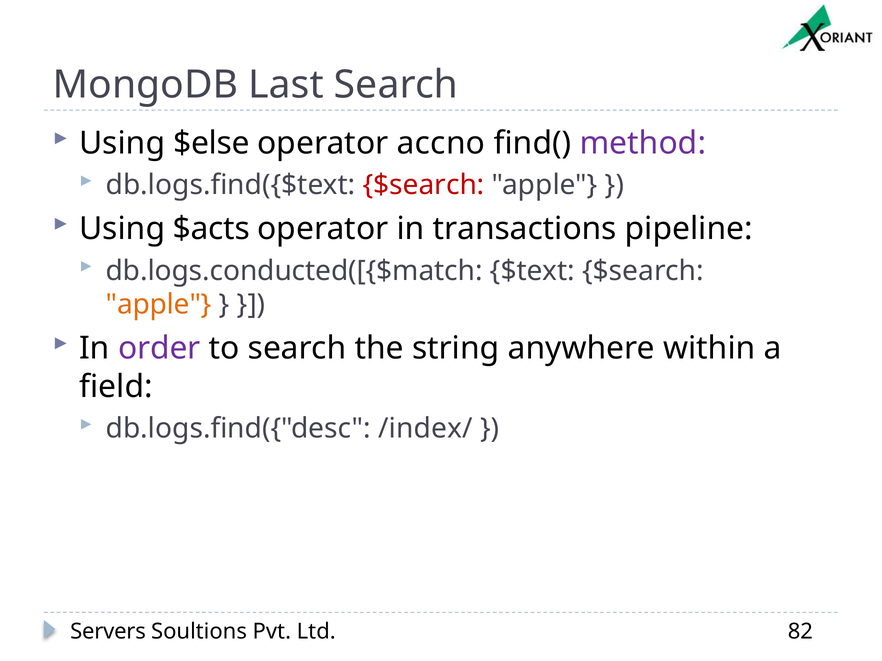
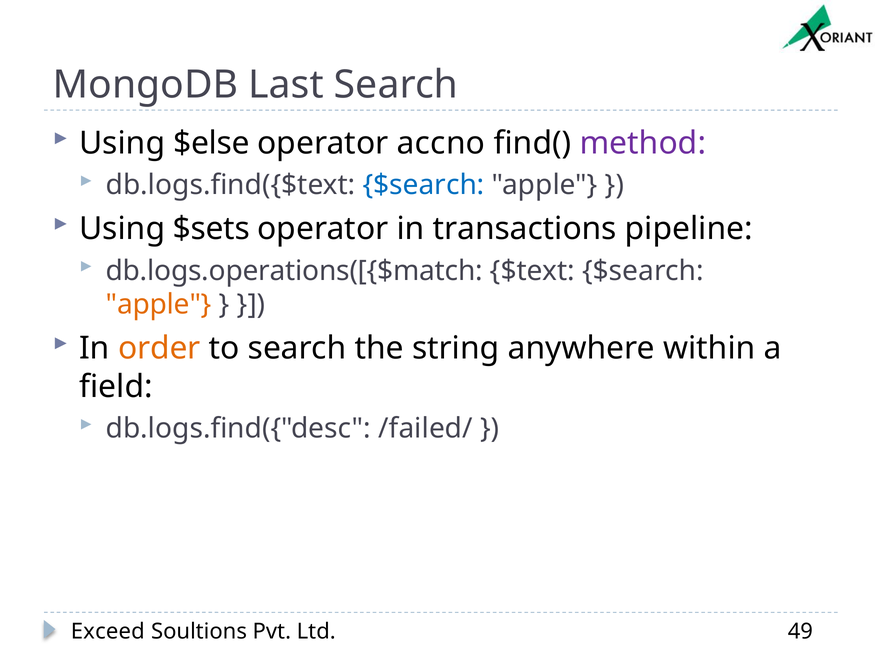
$search colour: red -> blue (424, 185)
$acts: $acts -> $sets (211, 229)
db.logs.conducted([{$match: db.logs.conducted([{$match -> db.logs.operations([{$match (294, 271)
order colour: purple -> orange (159, 349)
/index/: /index/ -> /failed/ (426, 429)
Servers: Servers -> Exceed (108, 632)
82: 82 -> 49 (800, 632)
